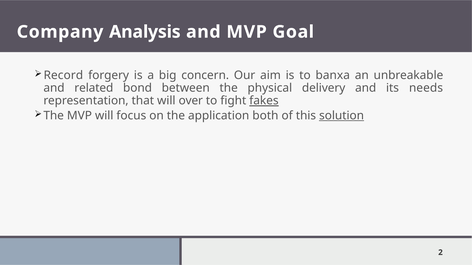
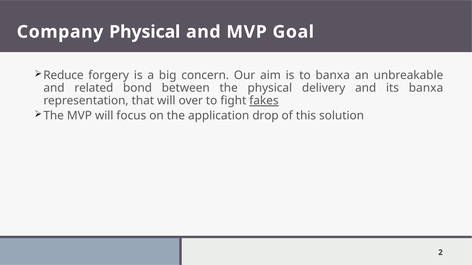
Company Analysis: Analysis -> Physical (145, 32)
Record: Record -> Reduce (63, 75)
its needs: needs -> banxa (426, 88)
both: both -> drop (265, 116)
solution underline: present -> none (342, 116)
